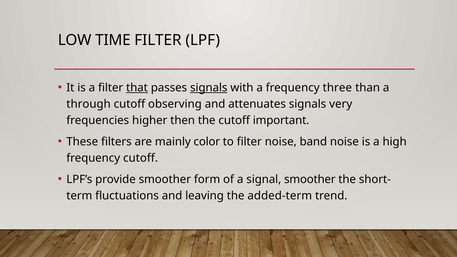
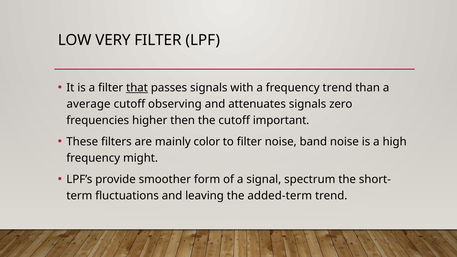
TIME: TIME -> VERY (113, 40)
signals underline: present -> none (209, 88)
frequency three: three -> trend (337, 88)
through: through -> average (89, 104)
very: very -> zero (341, 104)
frequency cutoff: cutoff -> might (141, 158)
signal smoother: smoother -> spectrum (310, 179)
